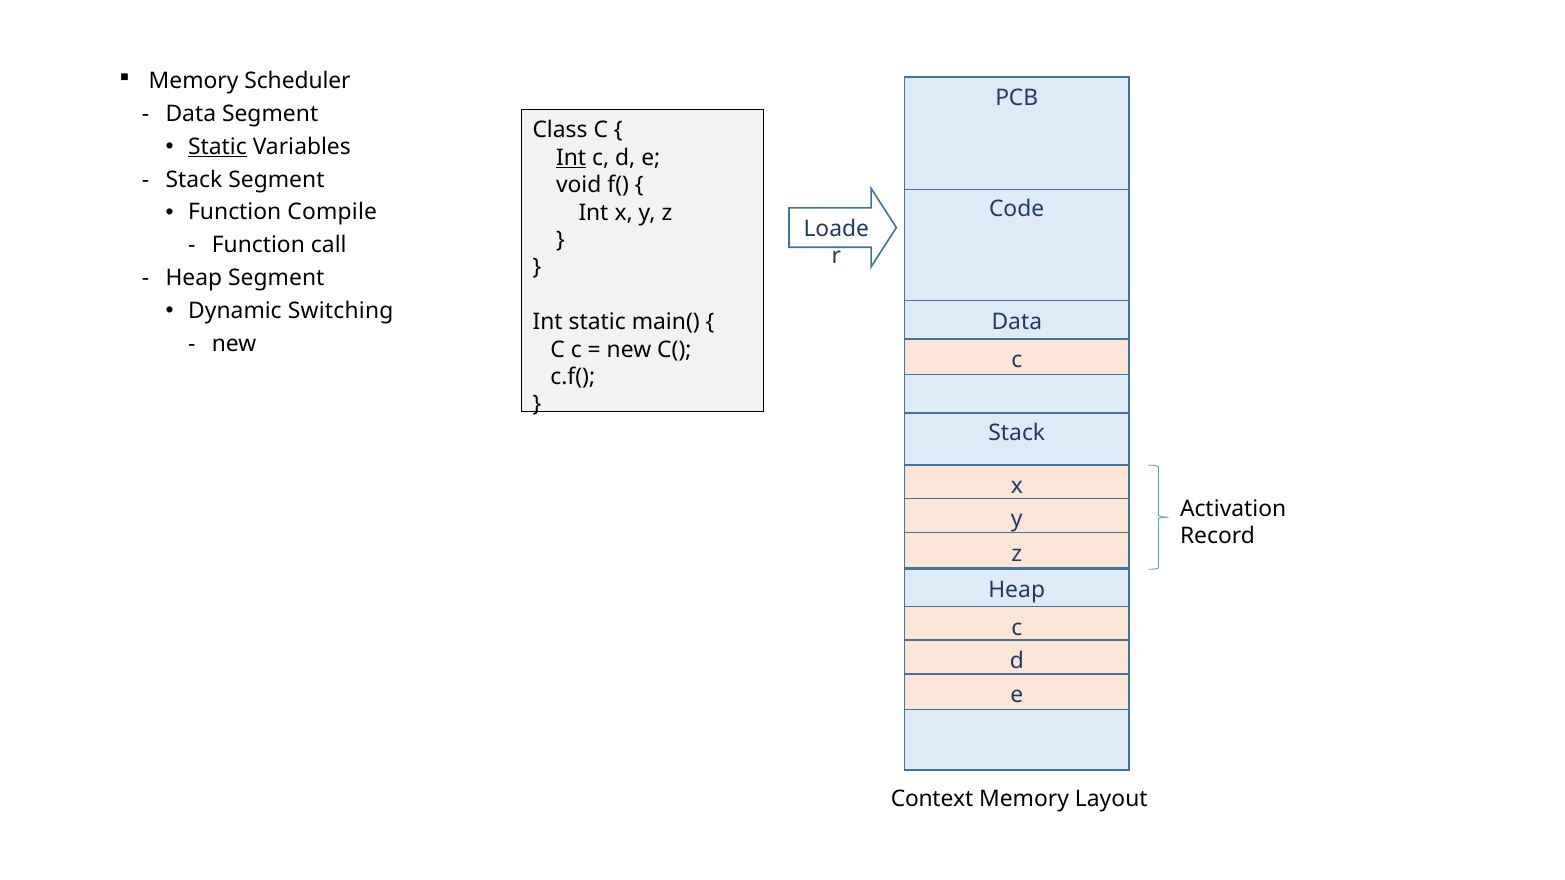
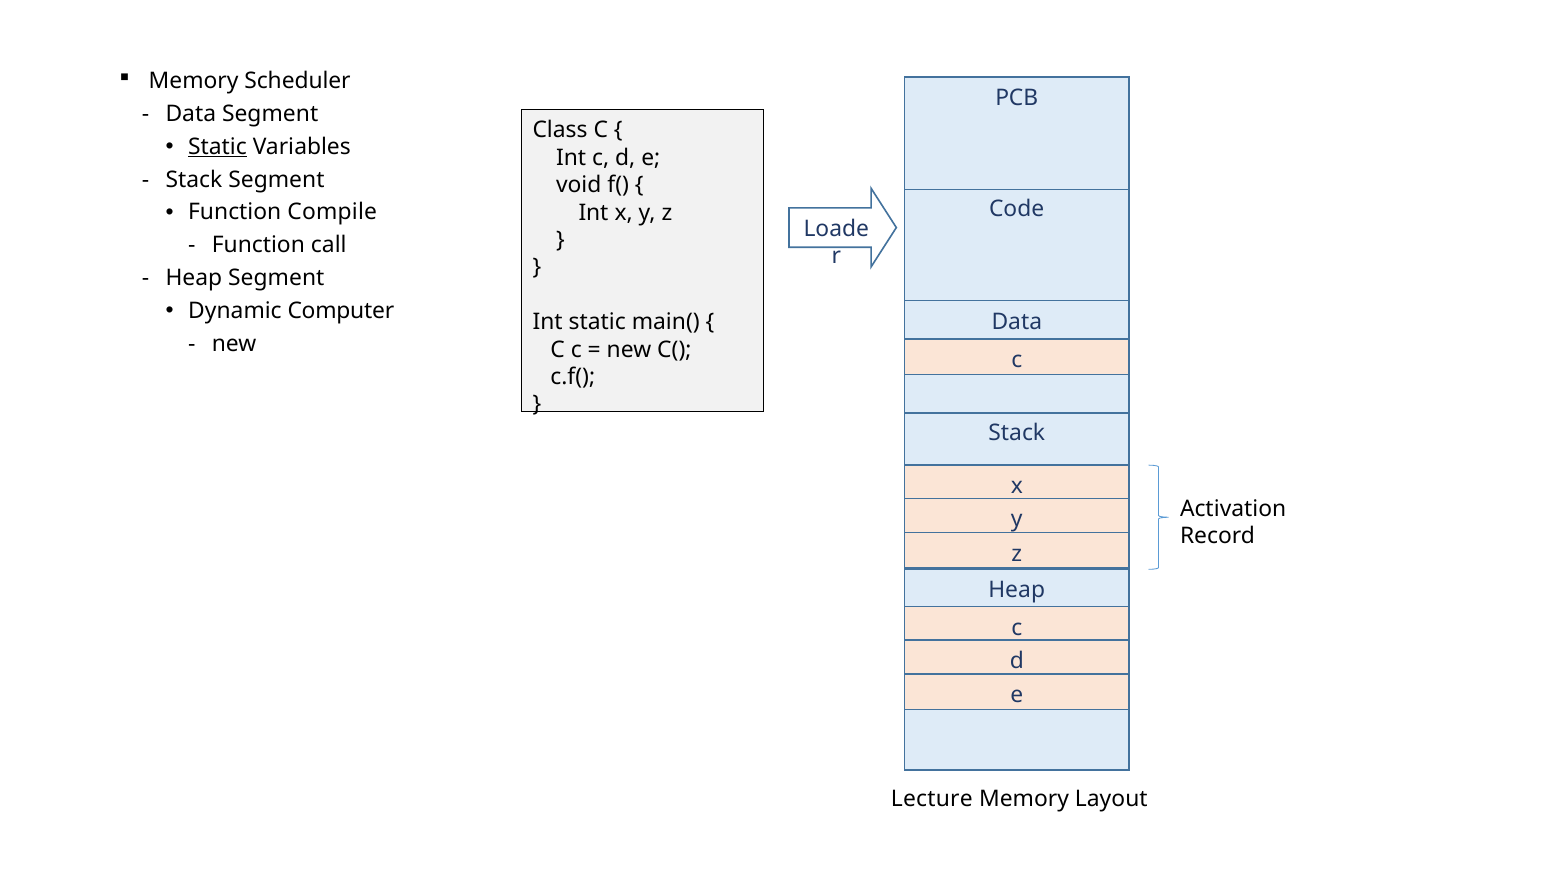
Int underline: present -> none (571, 158)
Switching: Switching -> Computer (341, 311)
Context: Context -> Lecture (932, 799)
